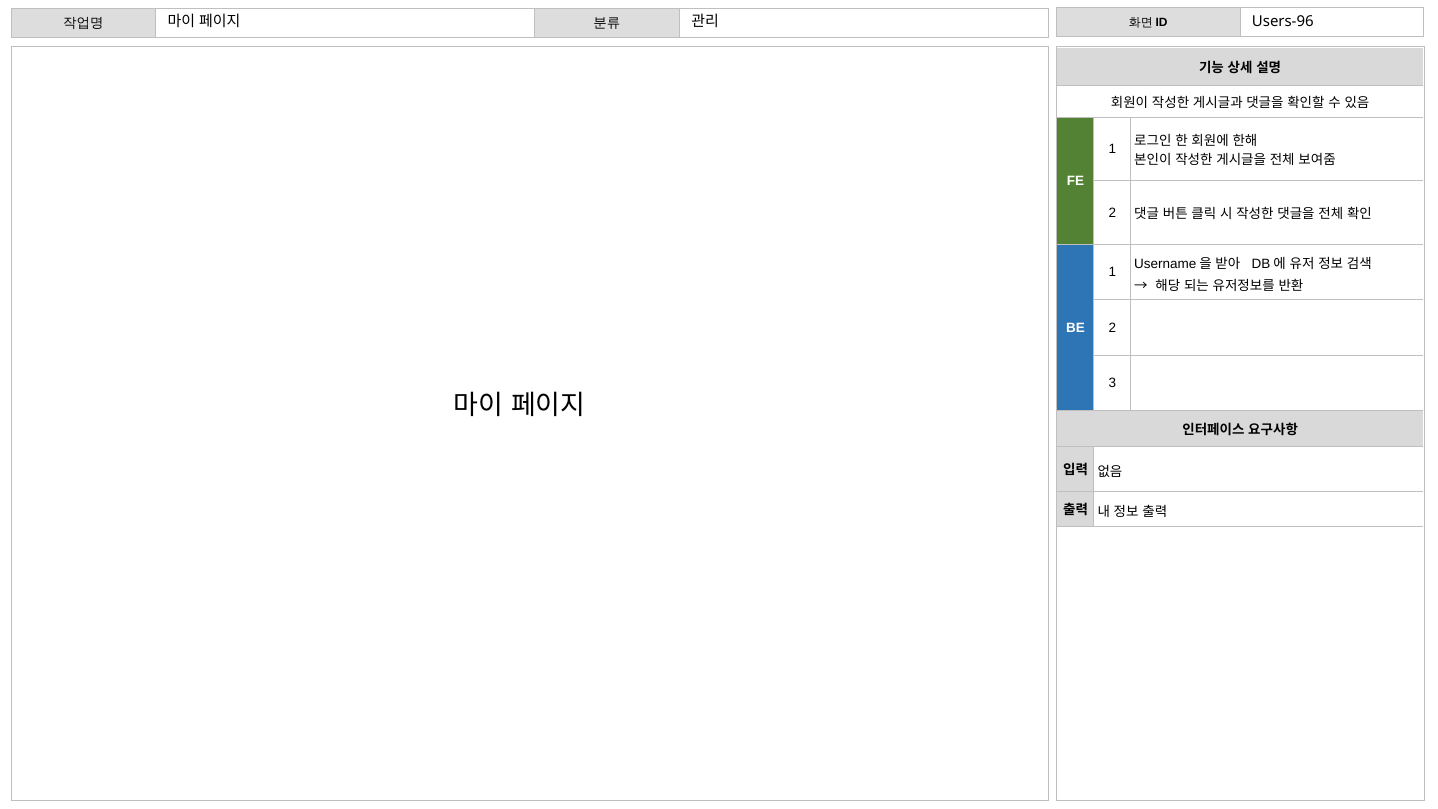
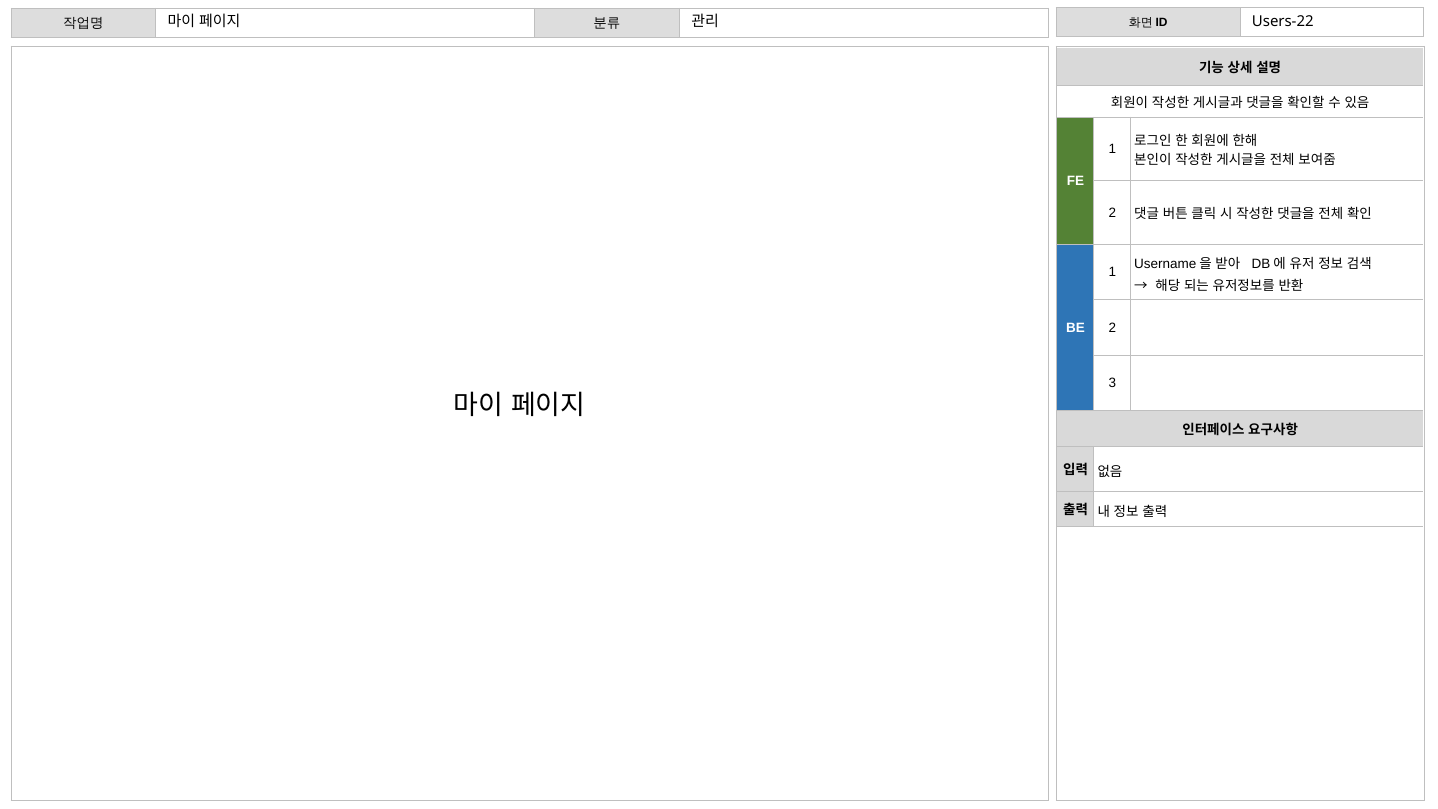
Users-96: Users-96 -> Users-22 (1283, 22)
